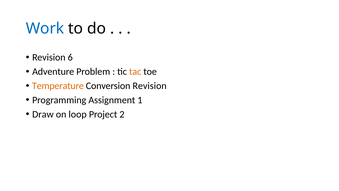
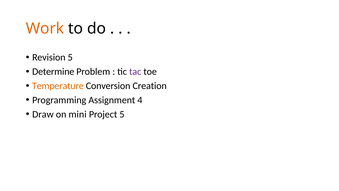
Work colour: blue -> orange (45, 28)
Revision 6: 6 -> 5 (70, 57)
Adventure: Adventure -> Determine (53, 72)
tac colour: orange -> purple (135, 72)
Conversion Revision: Revision -> Creation (150, 86)
1: 1 -> 4 (140, 100)
loop: loop -> mini (78, 114)
Project 2: 2 -> 5 (122, 114)
